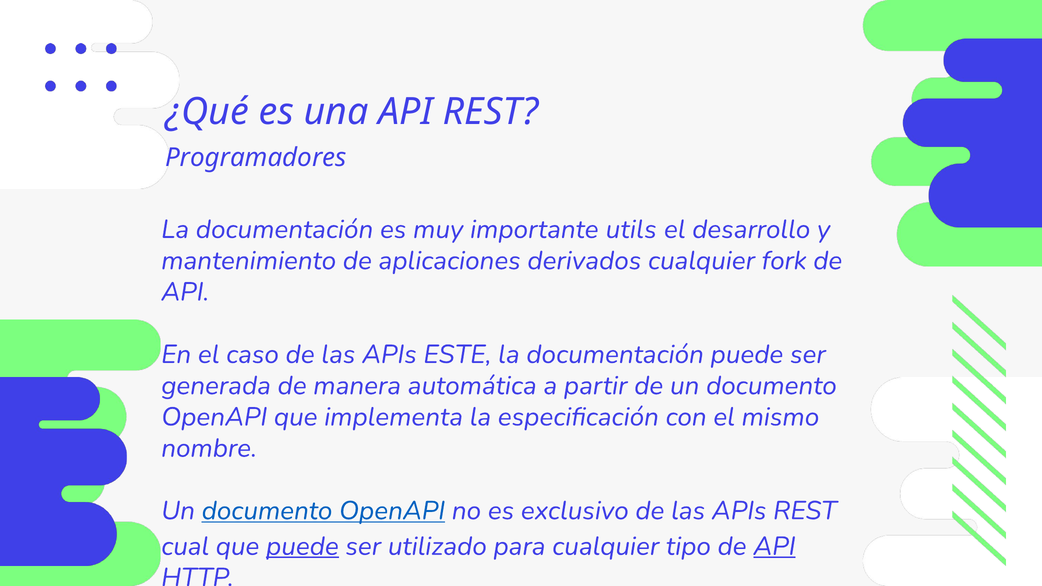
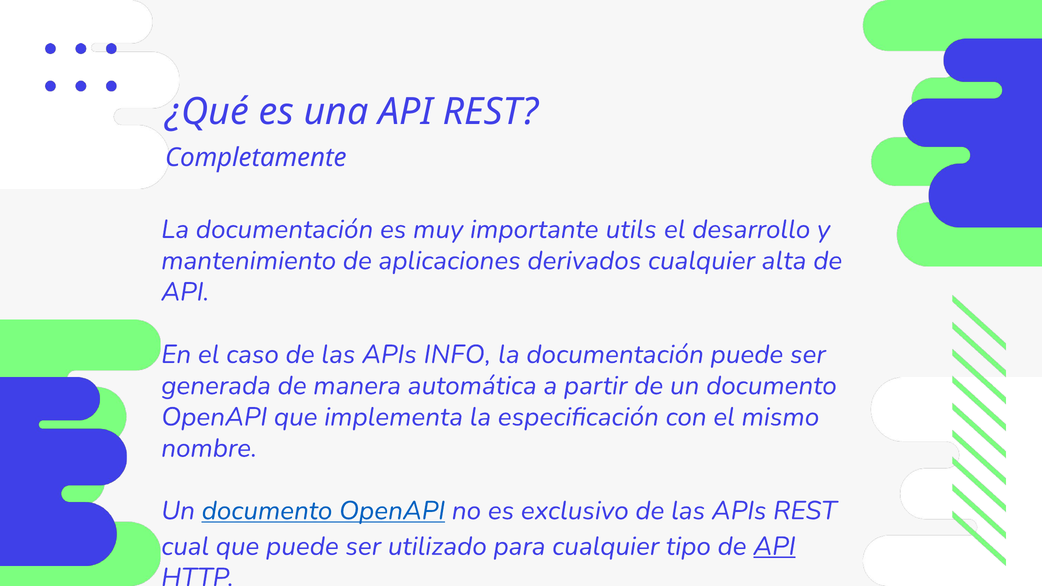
Programadores: Programadores -> Completamente (256, 158)
fork: fork -> alta (784, 261)
APIs ESTE: ESTE -> INFO (457, 354)
puede underline: present -> none (302, 546)
